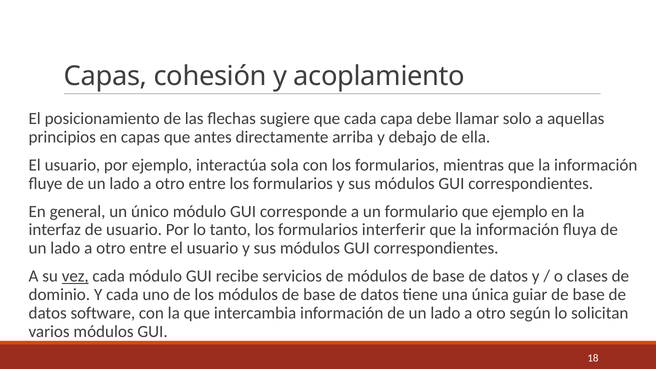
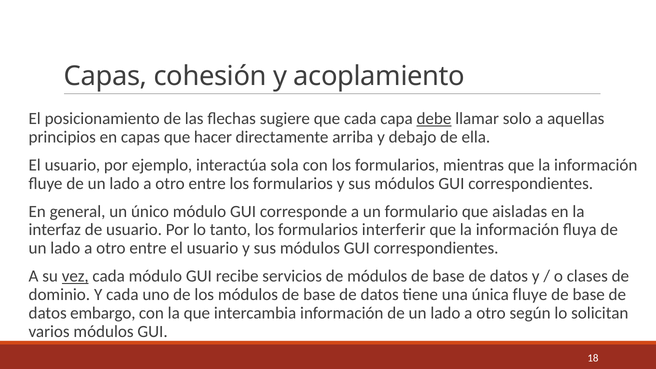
debe underline: none -> present (434, 119)
antes: antes -> hacer (213, 137)
que ejemplo: ejemplo -> aisladas (520, 211)
única guiar: guiar -> fluye (530, 295)
software: software -> embargo (103, 313)
